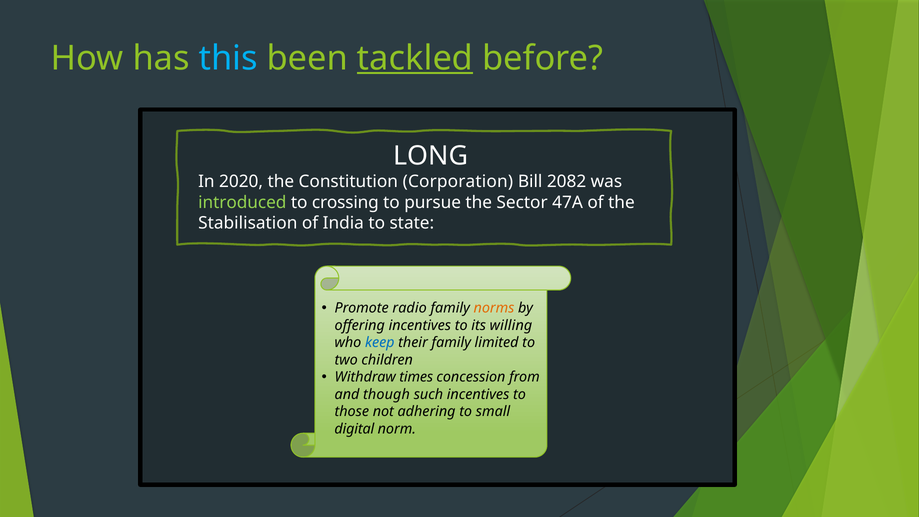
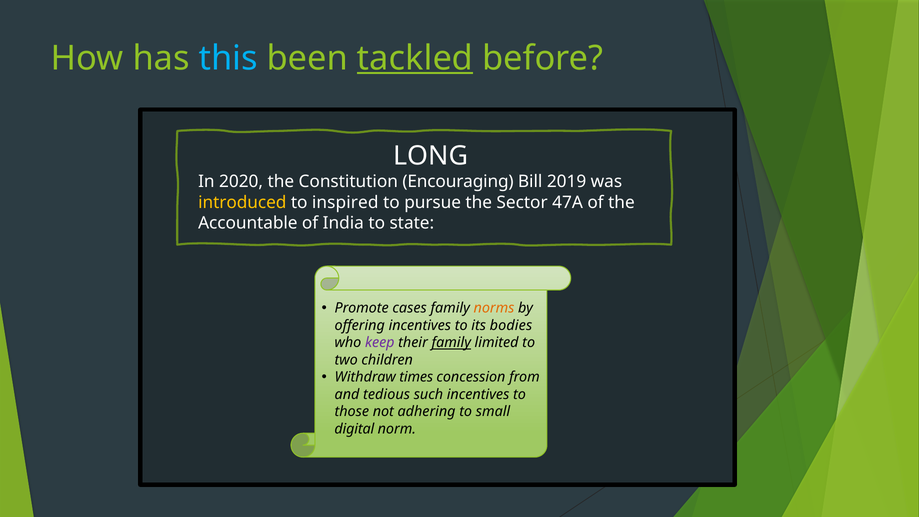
Corporation: Corporation -> Encouraging (458, 182)
2082: 2082 -> 2019 (567, 182)
introduced colour: light green -> yellow (242, 202)
crossing: crossing -> inspired (345, 202)
Stabilisation: Stabilisation -> Accountable (248, 223)
radio: radio -> cases (410, 308)
willing: willing -> bodies (511, 325)
keep colour: blue -> purple (380, 343)
family underline: none -> present (451, 343)
though: though -> tedious (387, 394)
